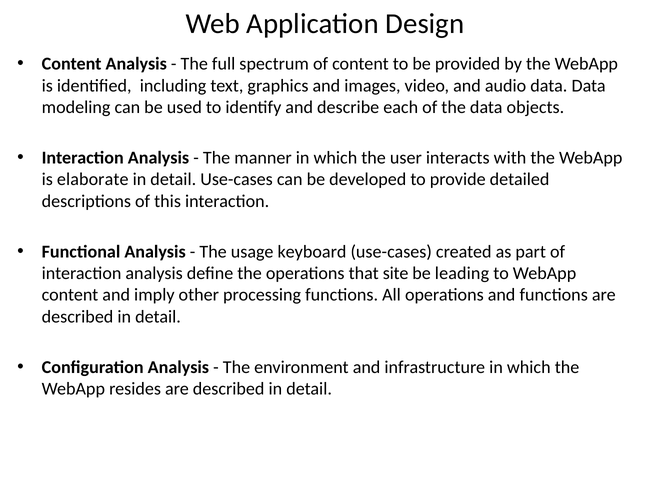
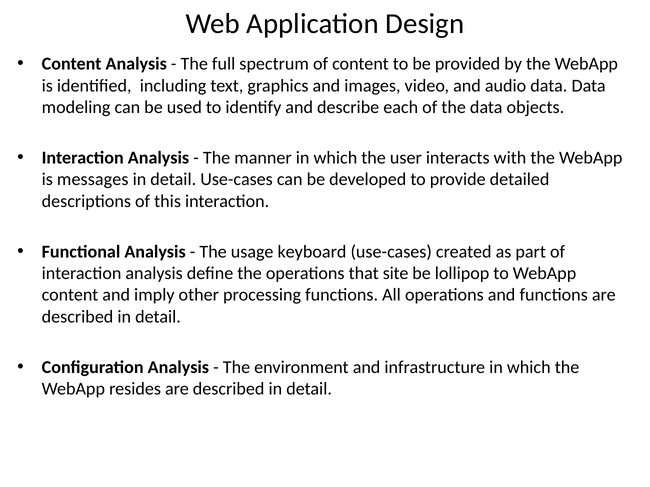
elaborate: elaborate -> messages (93, 180)
leading: leading -> lollipop (462, 274)
